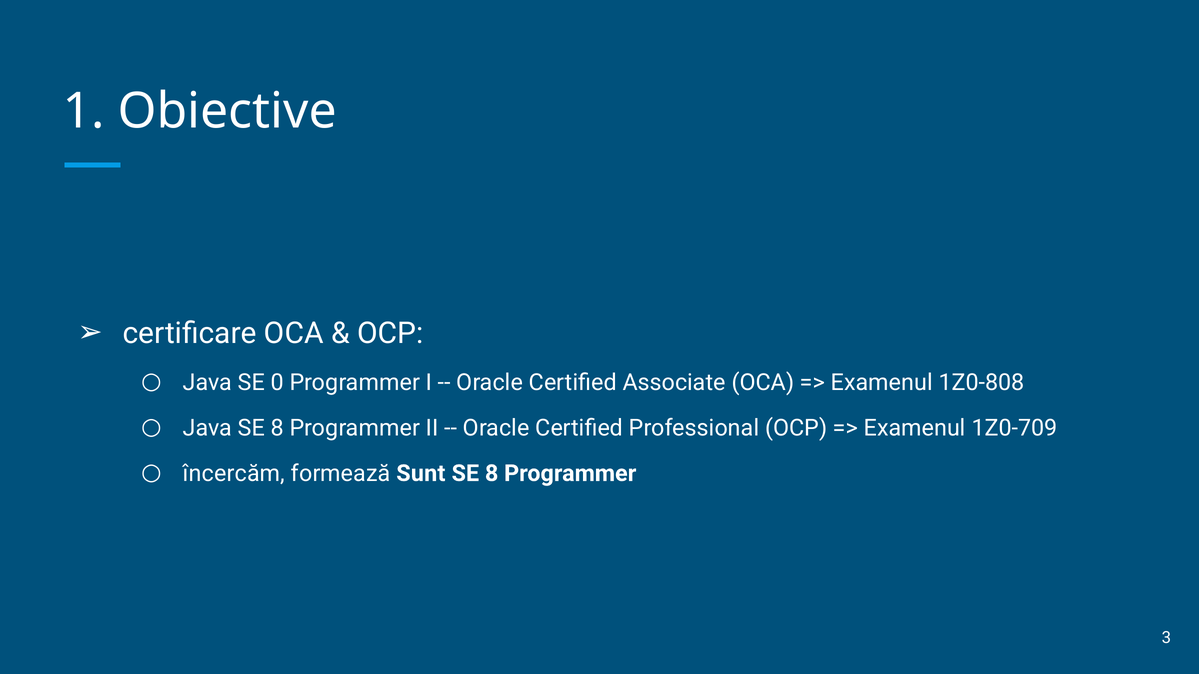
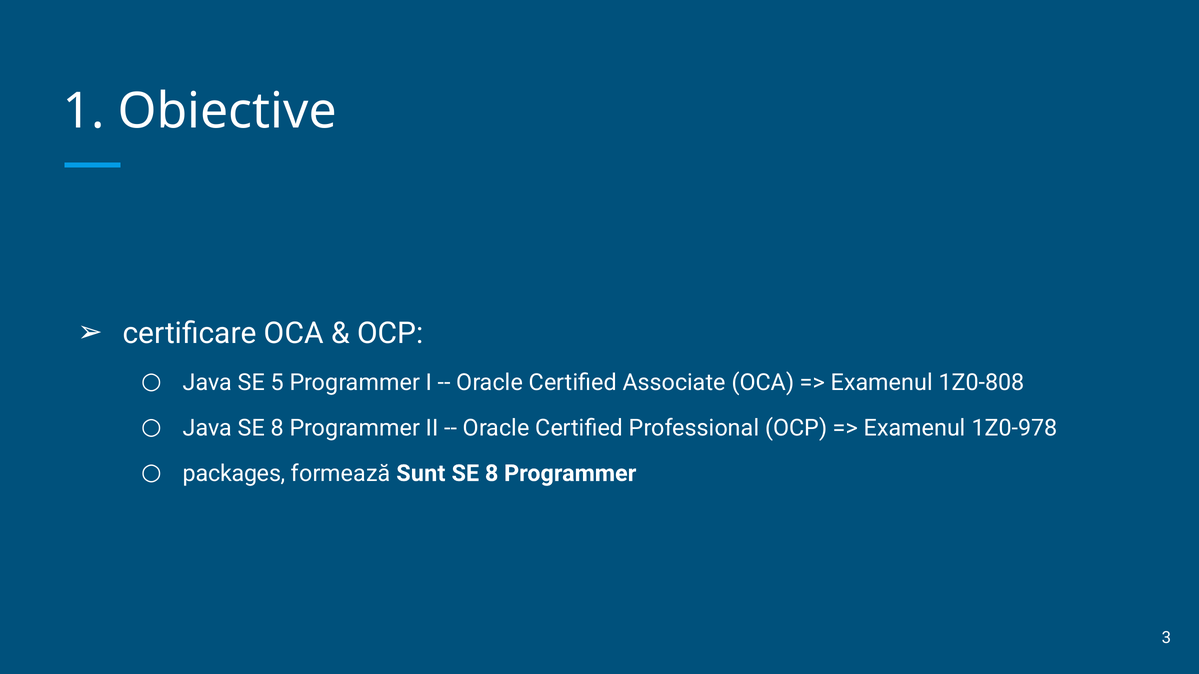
0: 0 -> 5 (277, 383)
1Z0-709: 1Z0-709 -> 1Z0-978 (1014, 428)
încercăm: încercăm -> packages (234, 474)
